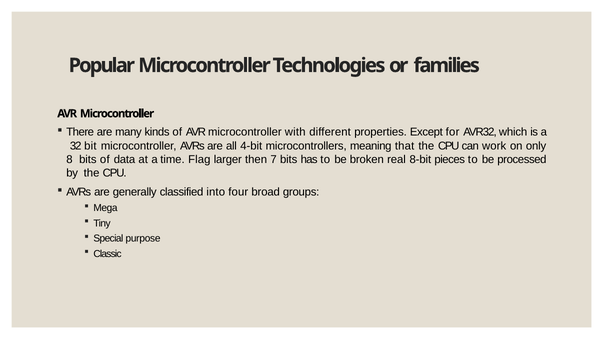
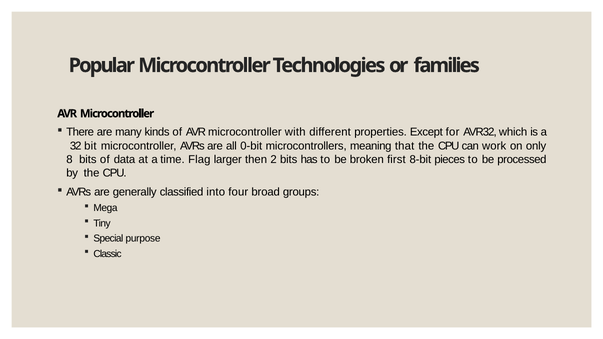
4-bit: 4-bit -> 0-bit (251, 146)
7: 7 -> 2 (274, 159)
real: real -> first (396, 159)
